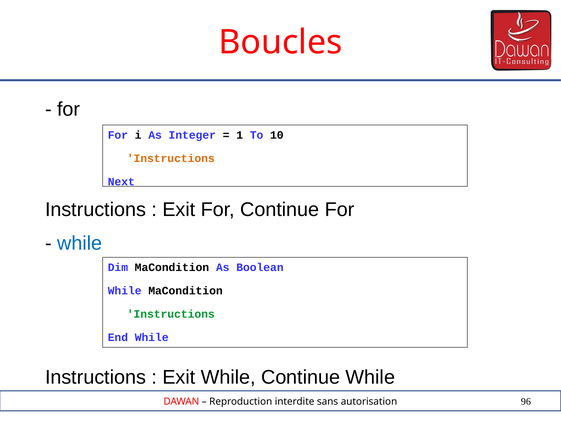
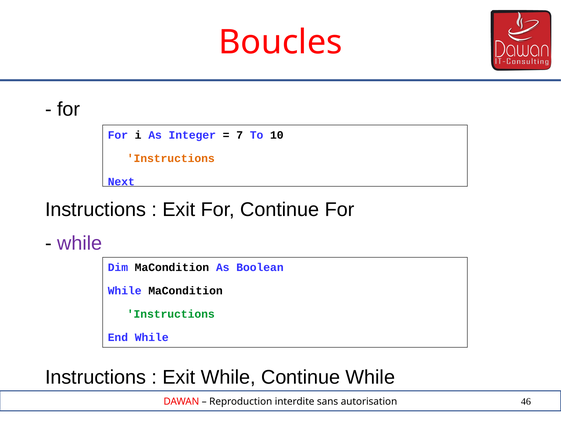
1: 1 -> 7 (240, 135)
while colour: blue -> purple (80, 243)
96: 96 -> 46 (526, 401)
